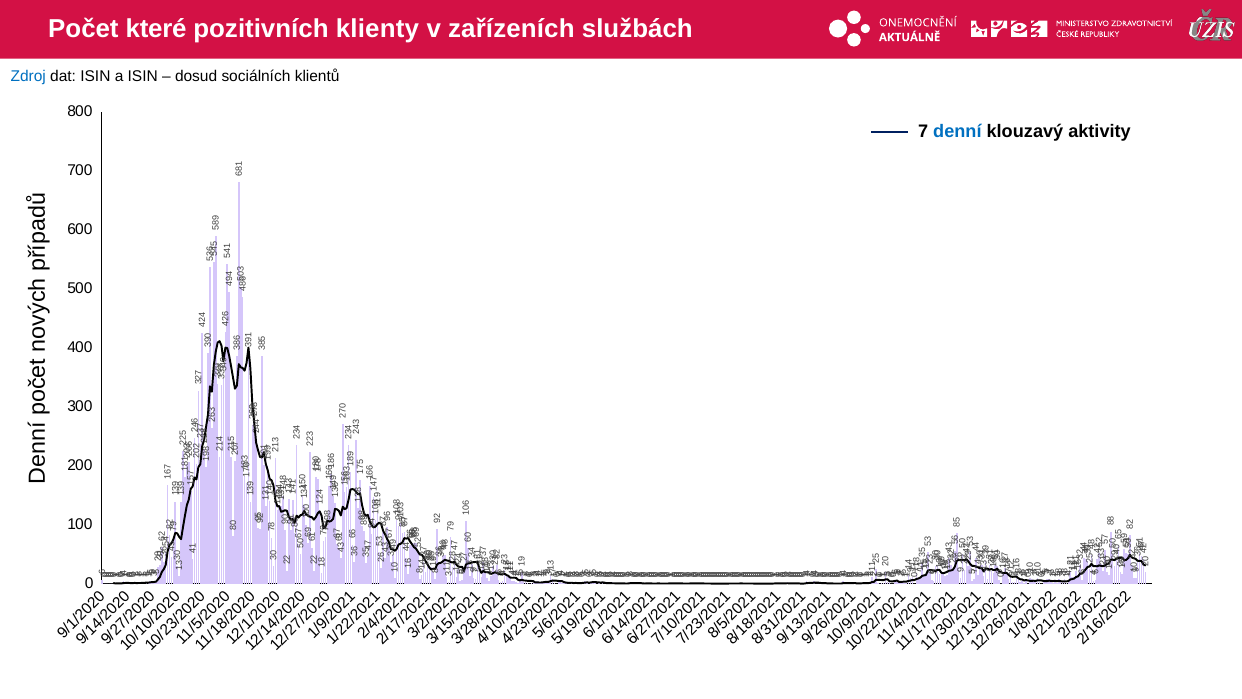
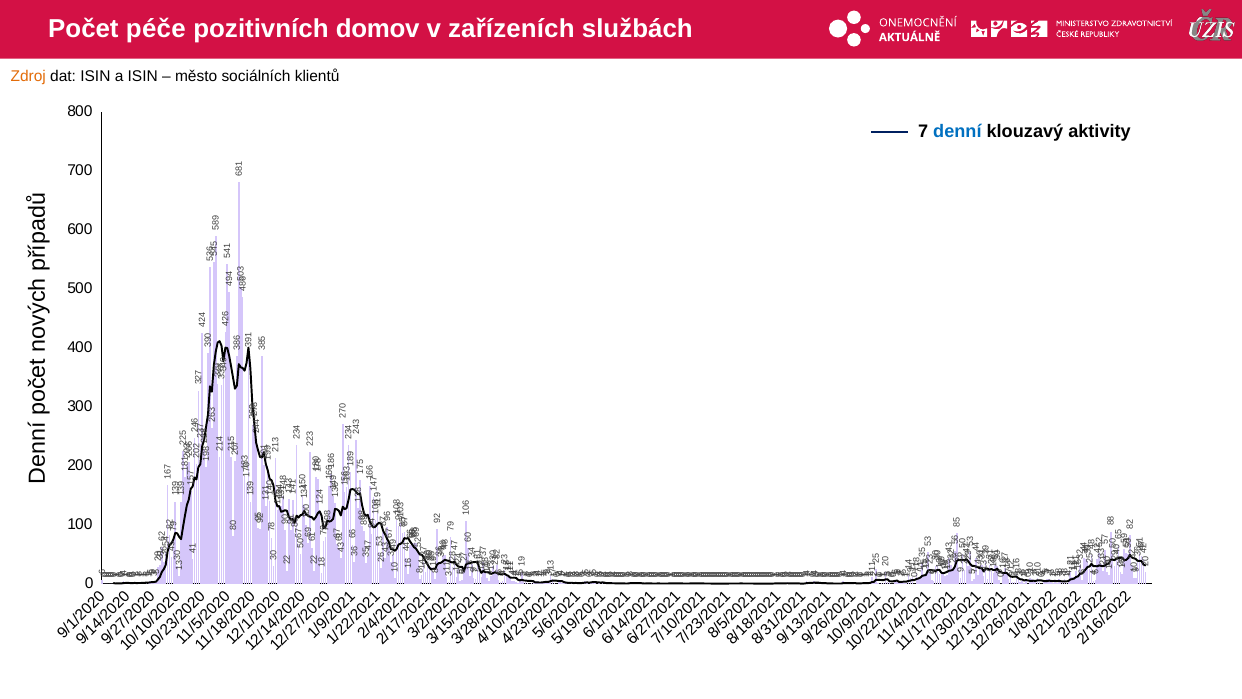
které: které -> péče (156, 29)
klienty: klienty -> domov (378, 29)
Zdroj colour: blue -> orange (28, 76)
dosud: dosud -> město (196, 76)
